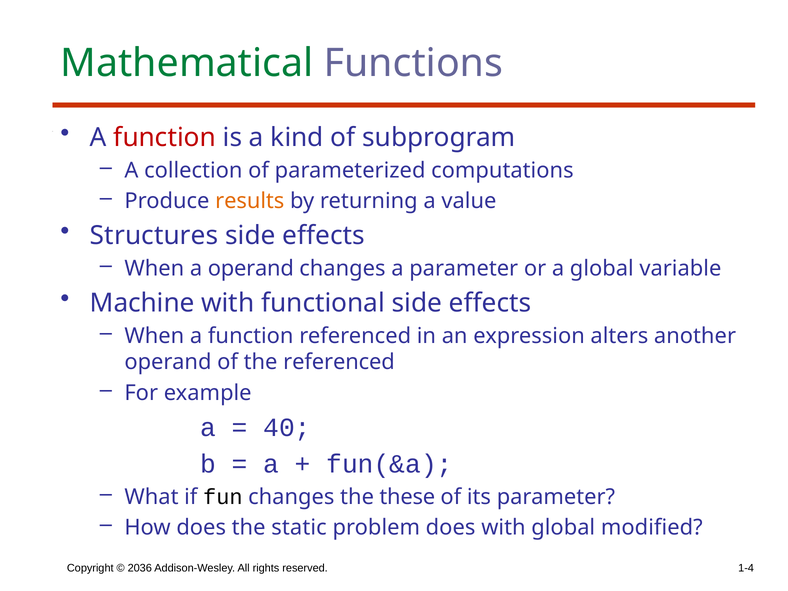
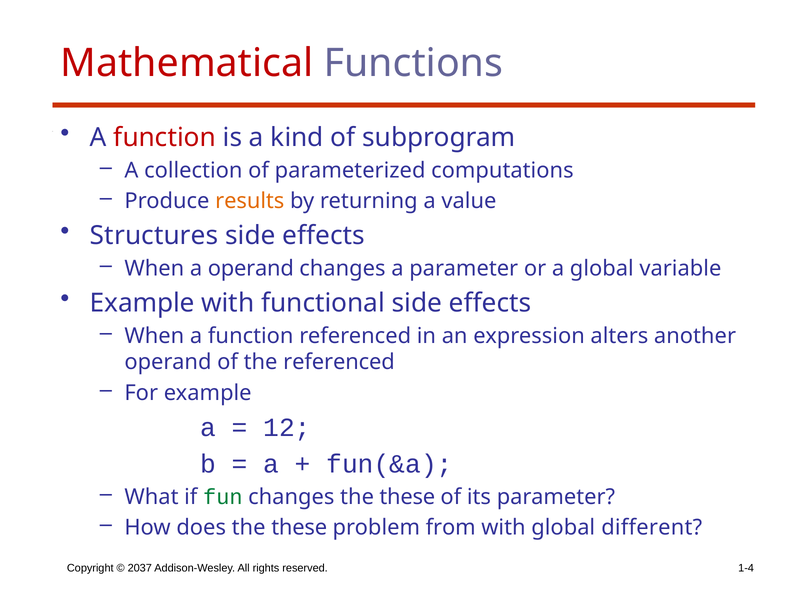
Mathematical colour: green -> red (187, 63)
Machine: Machine -> Example (142, 303)
40: 40 -> 12 (287, 427)
fun colour: black -> green (223, 497)
does the static: static -> these (299, 528)
problem does: does -> from (451, 528)
modified: modified -> different (652, 528)
2036: 2036 -> 2037 (140, 568)
